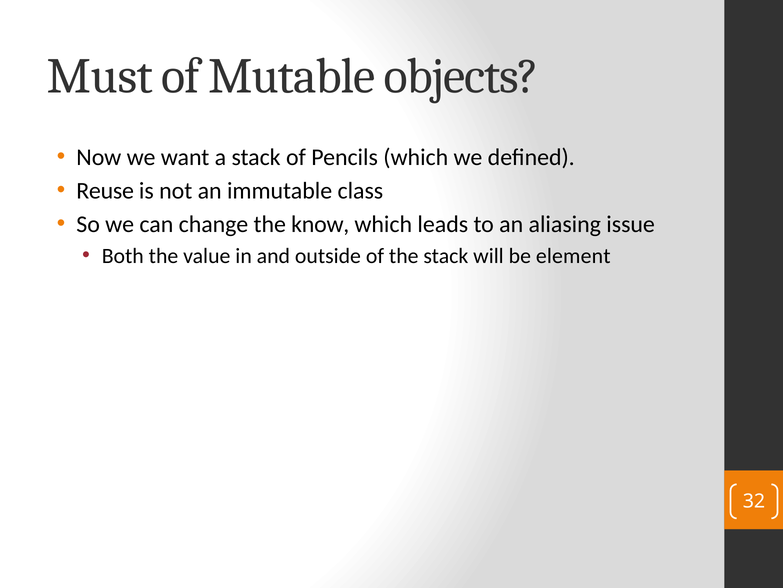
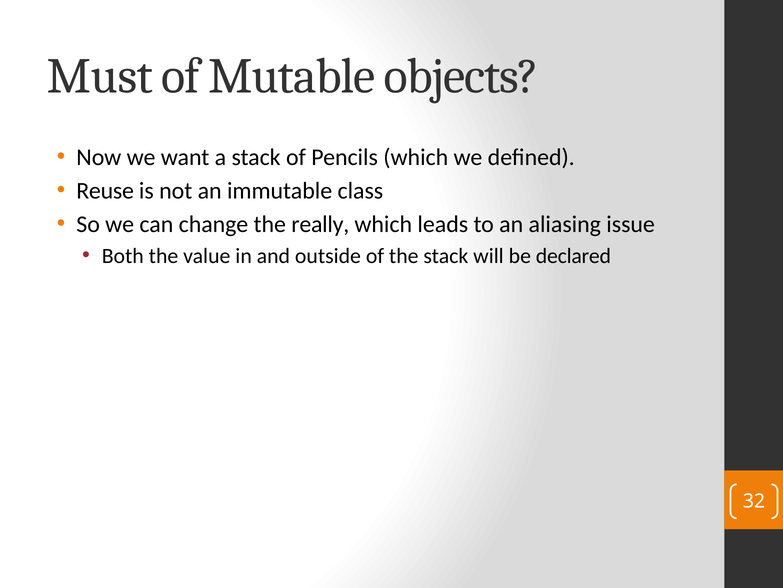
know: know -> really (320, 224)
element: element -> declared (573, 256)
